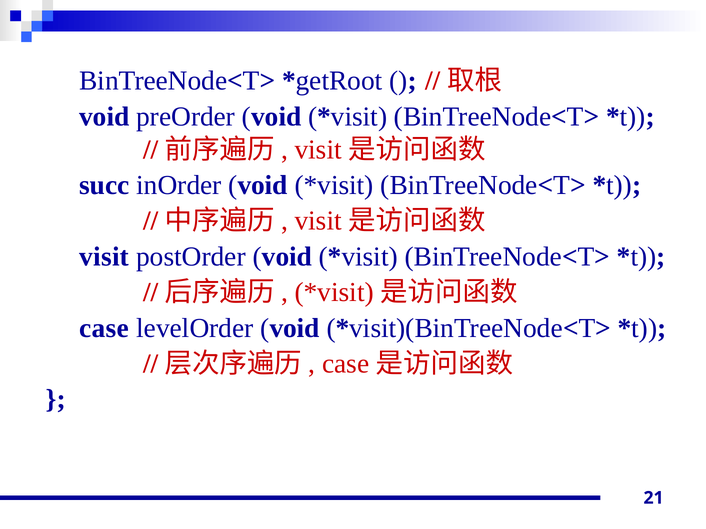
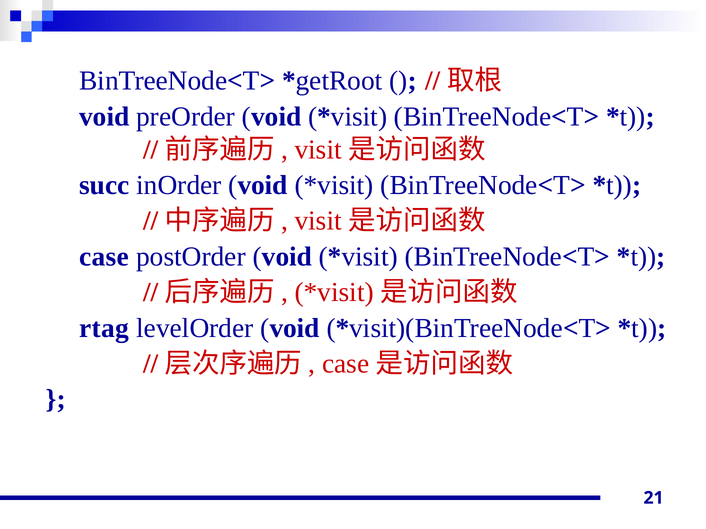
visit: visit -> case (104, 257)
case: case -> rtag (104, 328)
